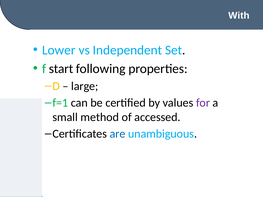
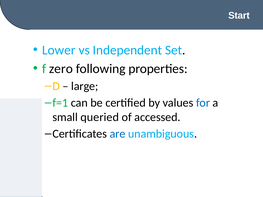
With: With -> Start (239, 16)
start: start -> zero (61, 69)
for colour: purple -> blue (203, 103)
method: method -> queried (100, 117)
